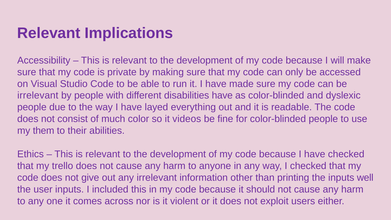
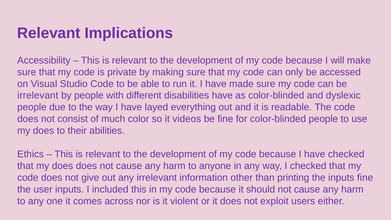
them: them -> does (44, 131)
that my trello: trello -> does (63, 166)
inputs well: well -> fine (365, 178)
